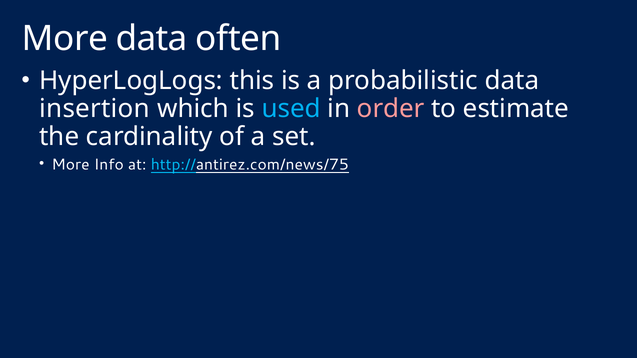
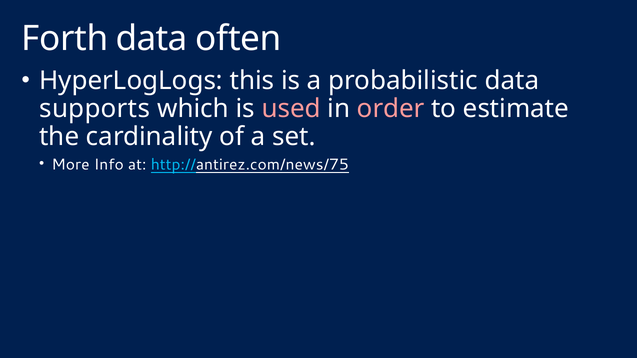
More: More -> Forth (65, 39)
insertion: insertion -> supports (95, 109)
used colour: light blue -> pink (291, 109)
